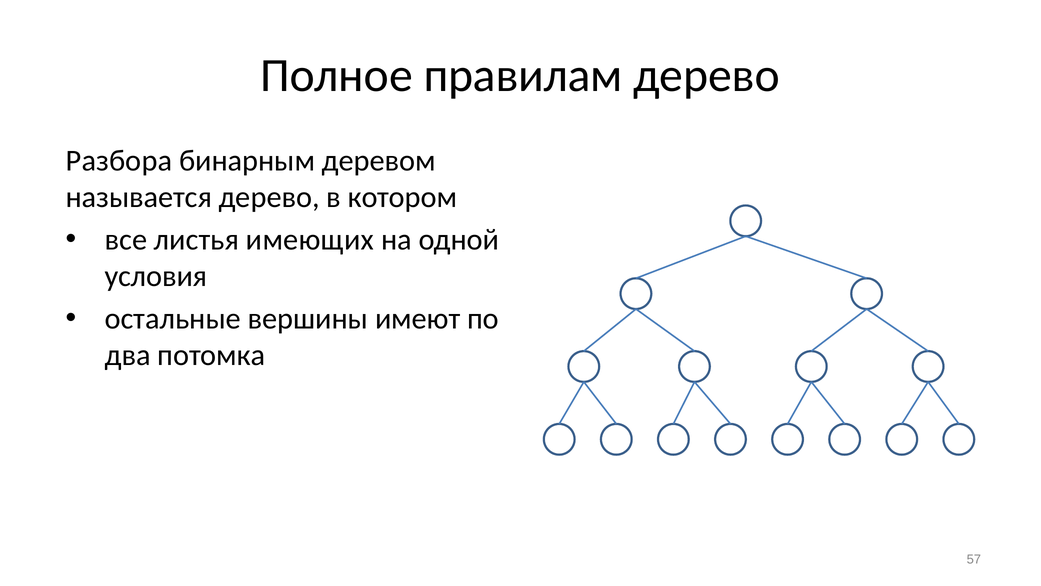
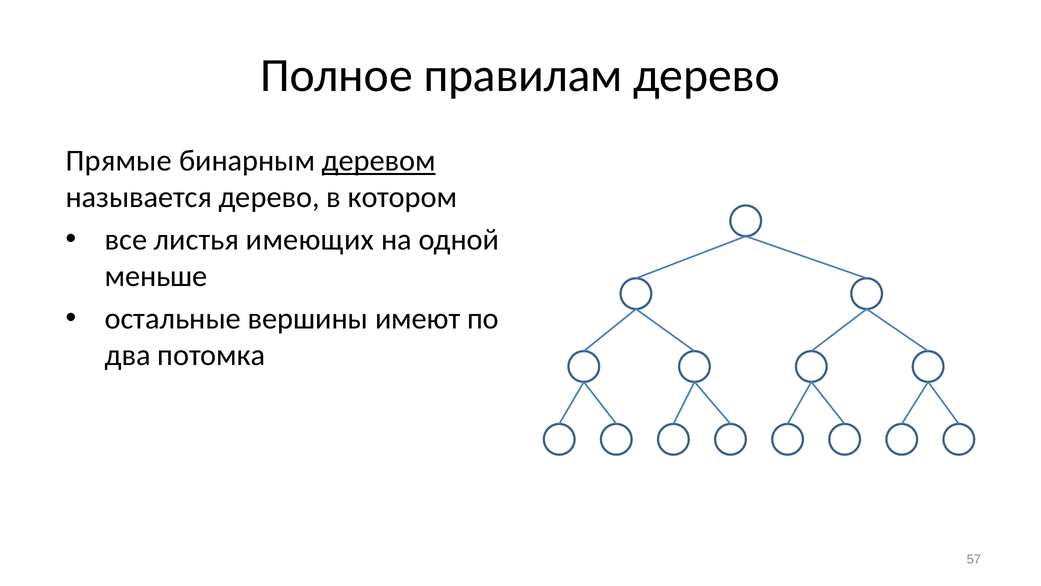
Разбора: Разбора -> Прямые (119, 161)
деревом underline: none -> present (379, 161)
условия: условия -> меньше (156, 276)
